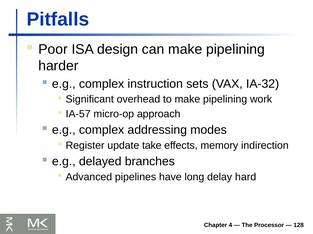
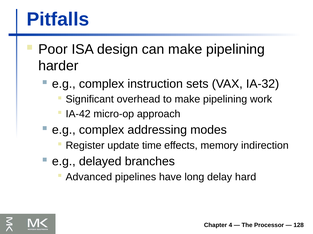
IA-57: IA-57 -> IA-42 (78, 114)
take: take -> time (152, 146)
